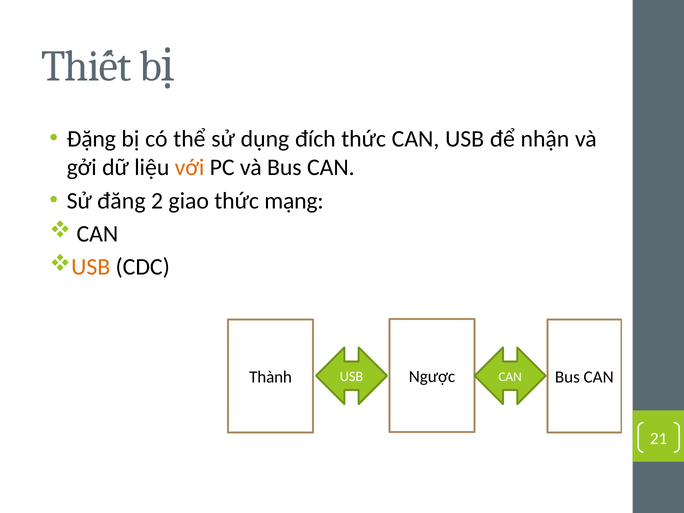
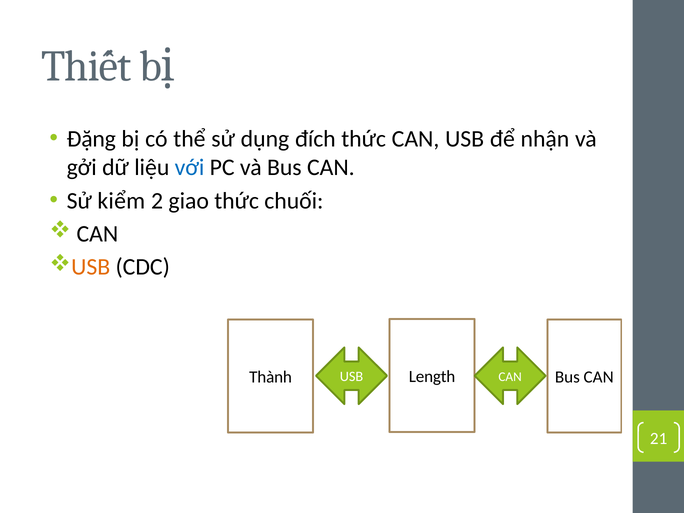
với colour: orange -> blue (190, 167)
đăng: đăng -> kiểm (121, 201)
mạng: mạng -> chuối (294, 201)
Ngược: Ngược -> Length (432, 377)
